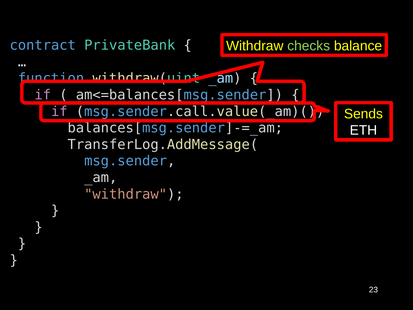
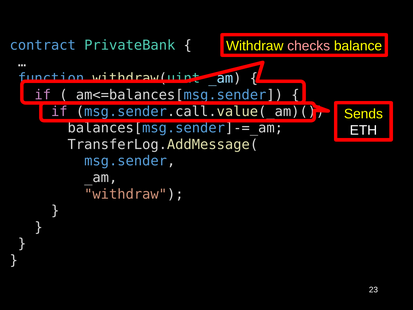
checks colour: light green -> pink (309, 46)
